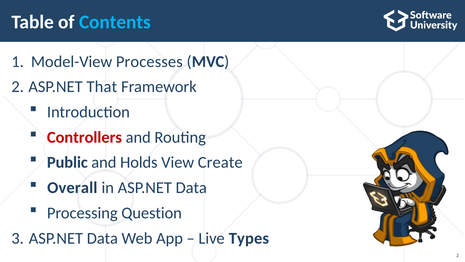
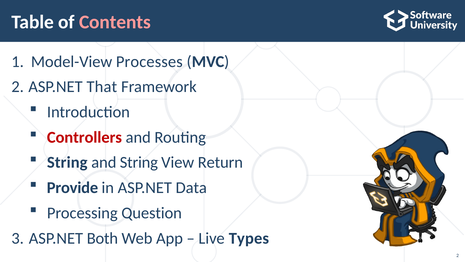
Contents colour: light blue -> pink (115, 22)
Public: Public -> String (67, 162)
and Holds: Holds -> String (139, 162)
Create: Create -> Return (220, 162)
Overall: Overall -> Provide (72, 187)
Data: Data -> Both (102, 238)
